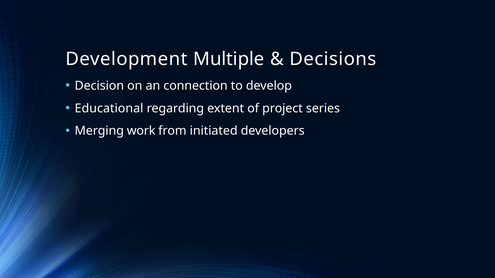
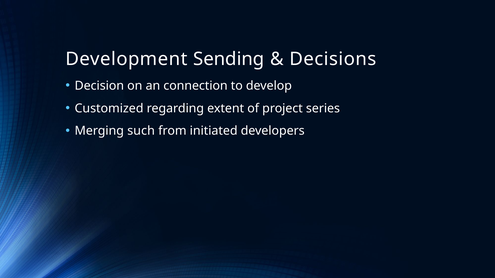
Multiple: Multiple -> Sending (229, 59)
Educational: Educational -> Customized (109, 108)
work: work -> such (141, 131)
